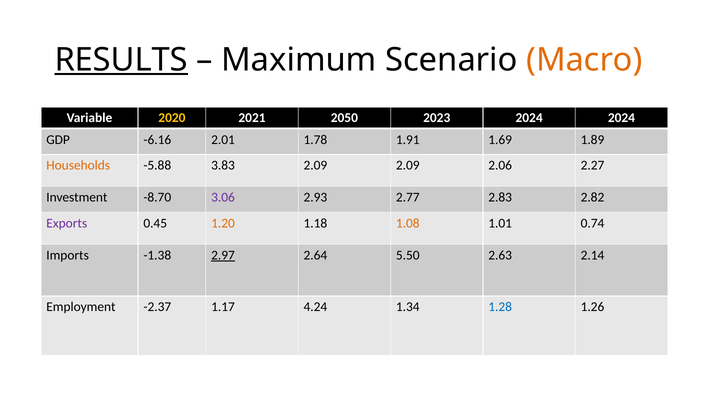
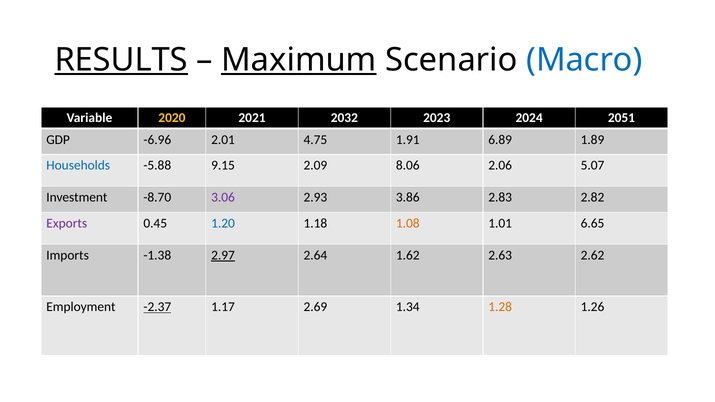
Maximum underline: none -> present (299, 60)
Macro colour: orange -> blue (584, 60)
2050: 2050 -> 2032 (344, 118)
2024 2024: 2024 -> 2051 (621, 118)
-6.16: -6.16 -> -6.96 (157, 140)
1.78: 1.78 -> 4.75 (315, 140)
1.69: 1.69 -> 6.89 (500, 140)
Households colour: orange -> blue (78, 166)
3.83: 3.83 -> 9.15 (223, 166)
2.09 2.09: 2.09 -> 8.06 (408, 166)
2.27: 2.27 -> 5.07 (592, 166)
2.77: 2.77 -> 3.86 (408, 197)
1.20 colour: orange -> blue (223, 223)
0.74: 0.74 -> 6.65 (592, 223)
5.50: 5.50 -> 1.62 (408, 255)
2.14: 2.14 -> 2.62 (592, 255)
-2.37 underline: none -> present (157, 307)
4.24: 4.24 -> 2.69 (315, 307)
1.28 colour: blue -> orange (500, 307)
